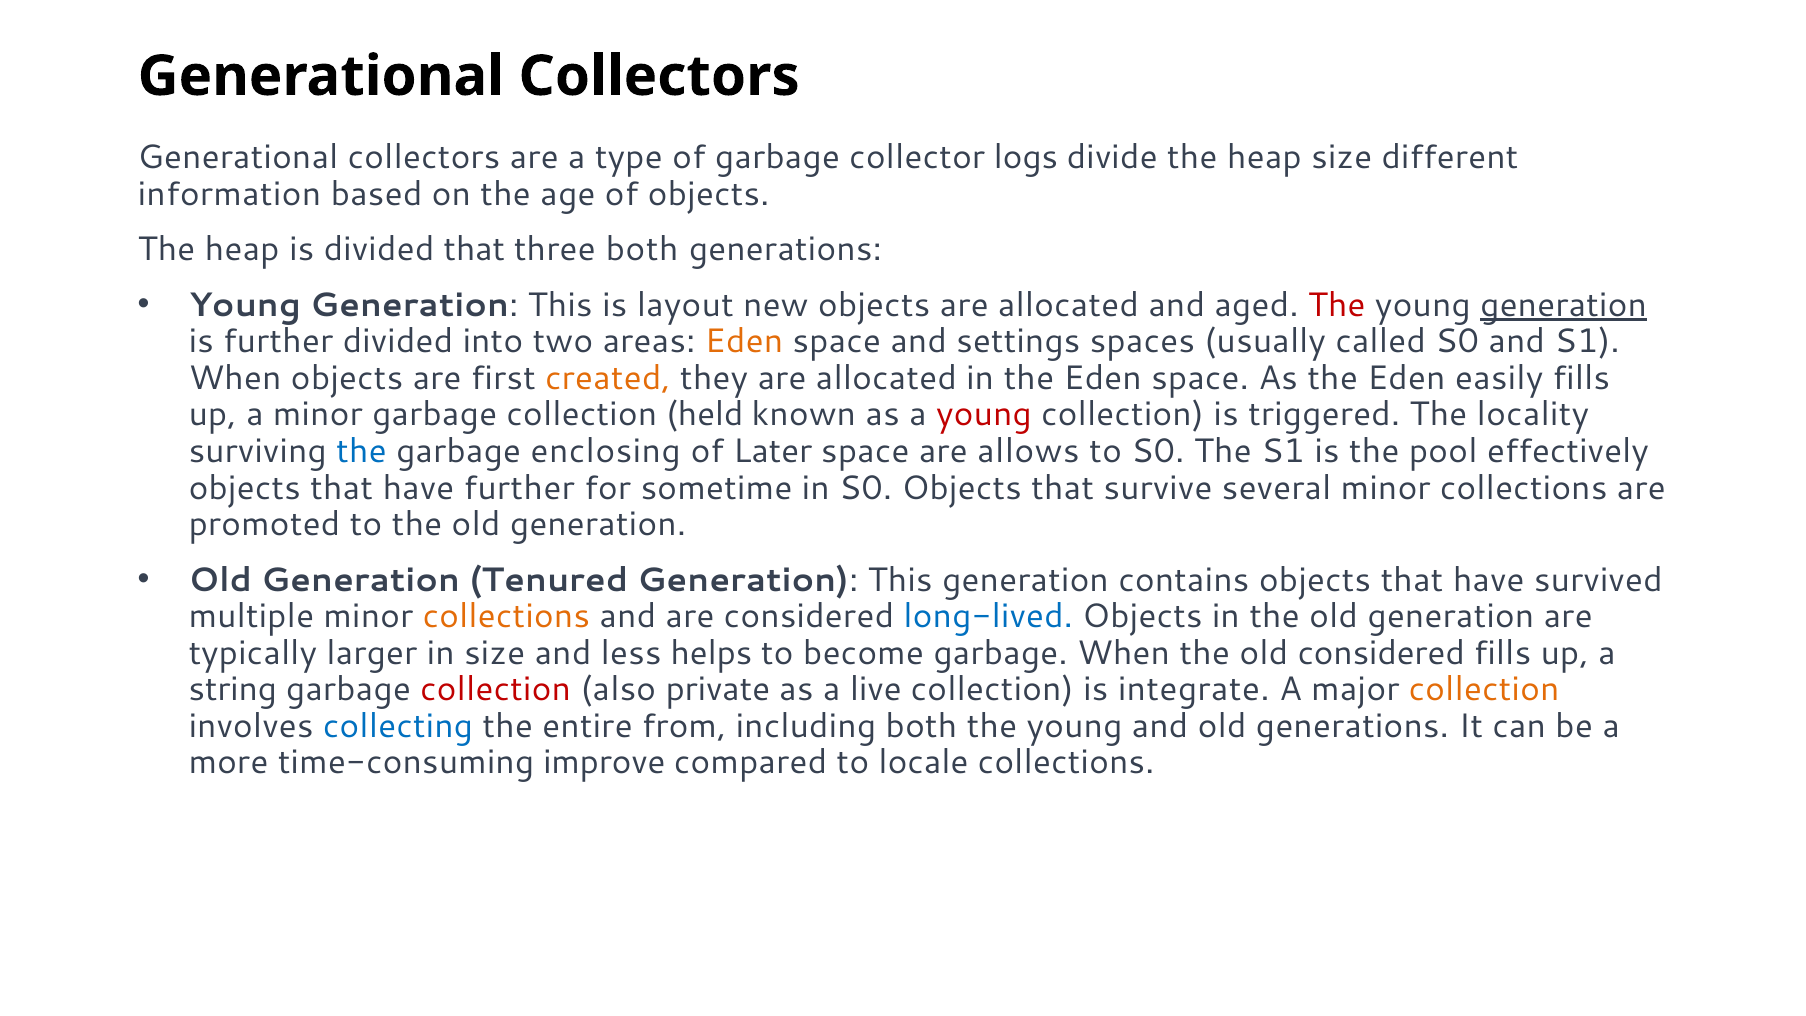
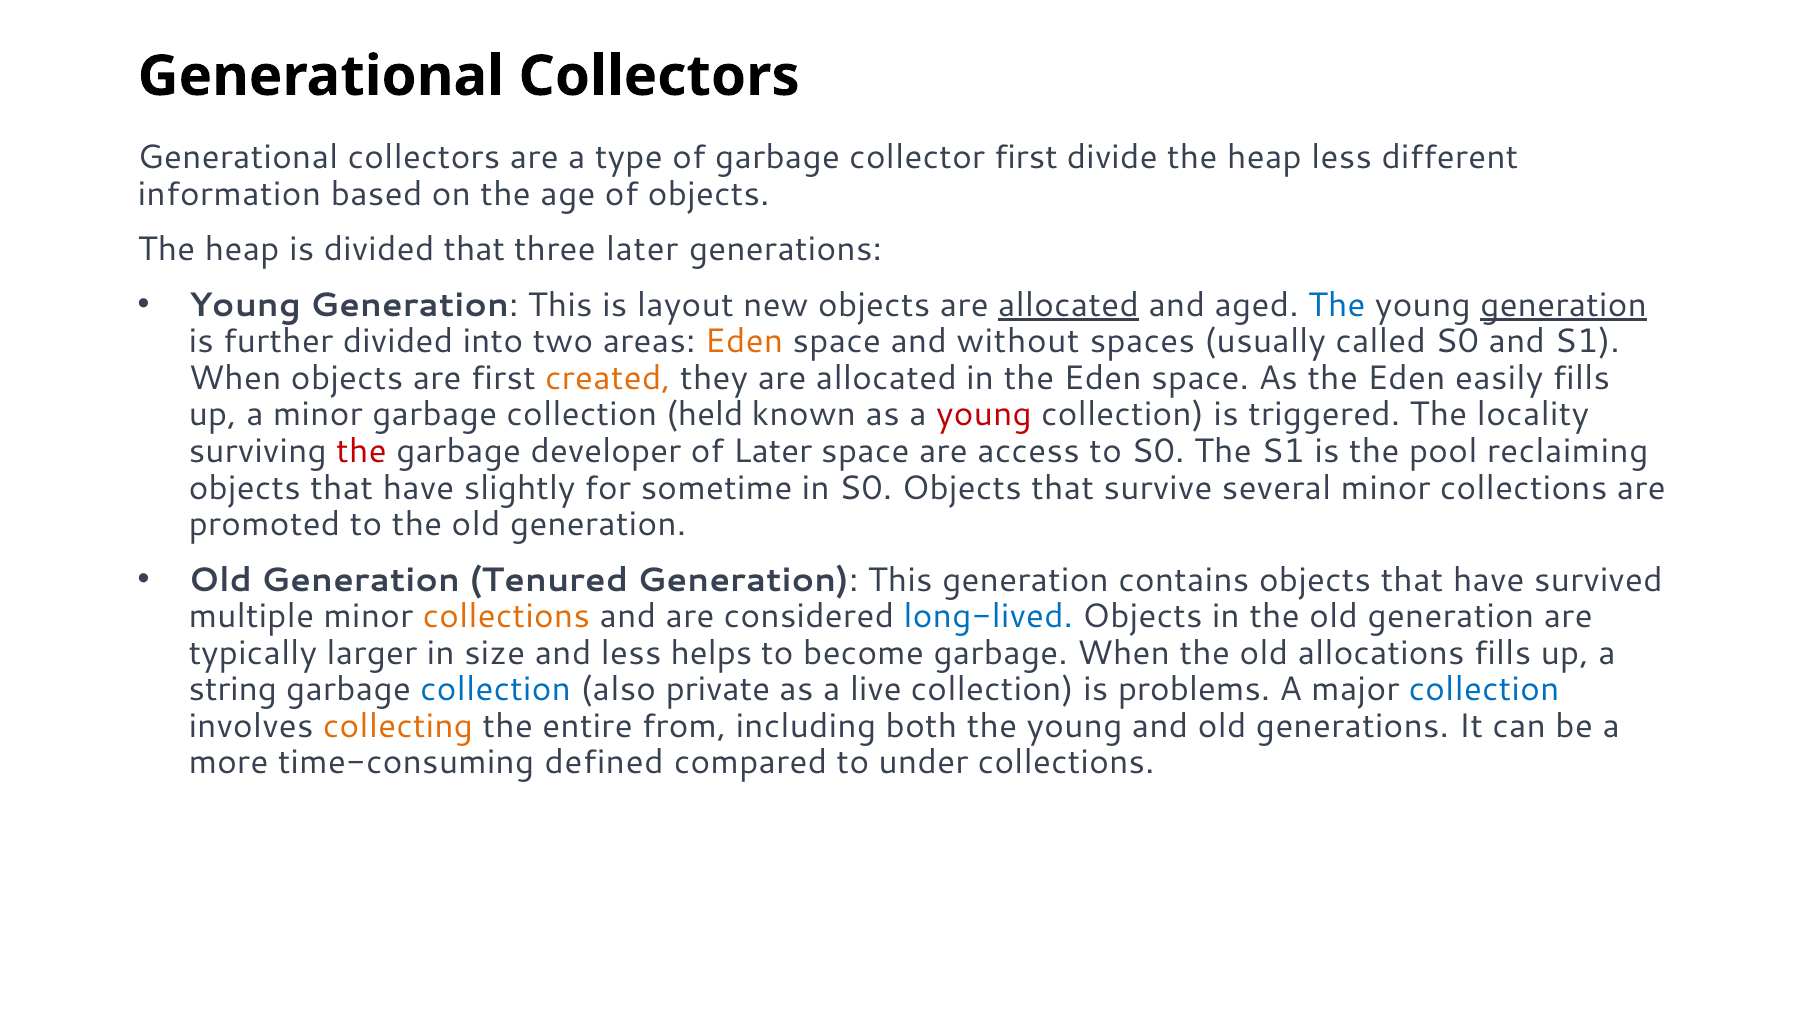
collector logs: logs -> first (1026, 157)
heap size: size -> less (1342, 157)
three both: both -> later (642, 249)
allocated underline: none -> present (1068, 305)
The colour: red -> blue (1337, 305)
settings: settings -> without (1018, 341)
the colour: blue -> red (361, 451)
enclosing: enclosing -> developer (606, 451)
allows: allows -> access (1029, 451)
effectively: effectively -> reclaiming (1568, 451)
have further: further -> slightly (519, 488)
old considered: considered -> allocations (1381, 653)
collection colour: red -> blue (496, 690)
integrate: integrate -> problems (1194, 690)
collection colour: orange -> blue (1484, 690)
collecting colour: blue -> orange (398, 726)
improve: improve -> defined (604, 763)
locale: locale -> under (923, 763)
